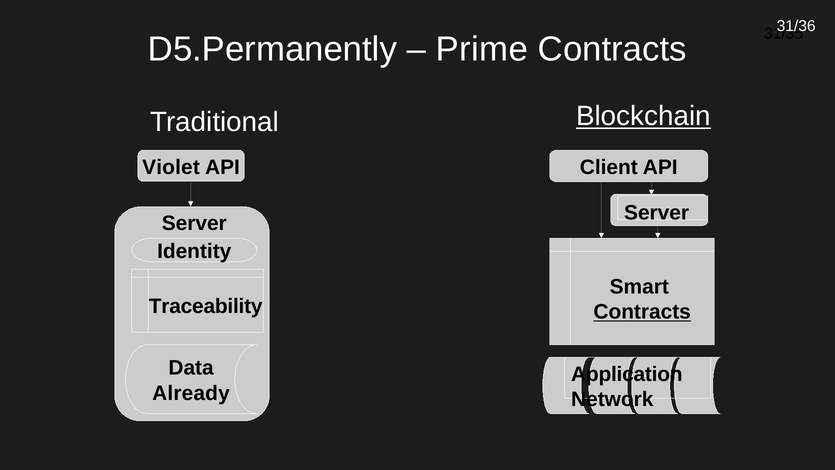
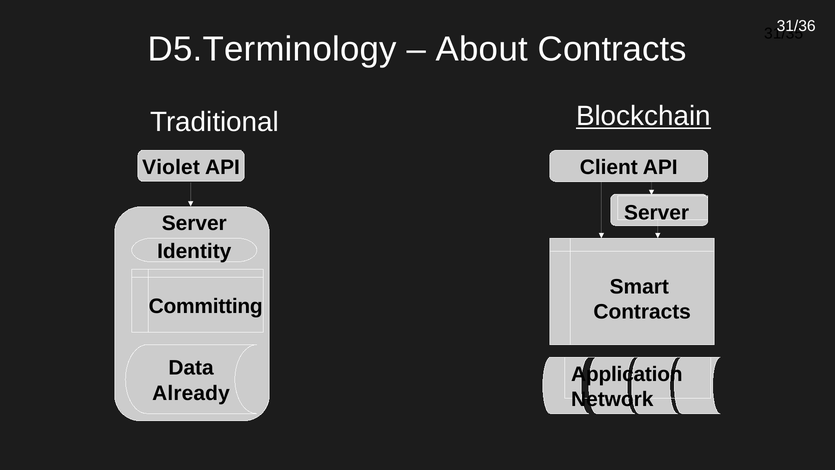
D5.Permanently: D5.Permanently -> D5.Terminology (272, 49)
Prime: Prime -> About (482, 49)
Traceability: Traceability -> Committing (206, 306)
Contracts underline: present -> none (642, 312)
